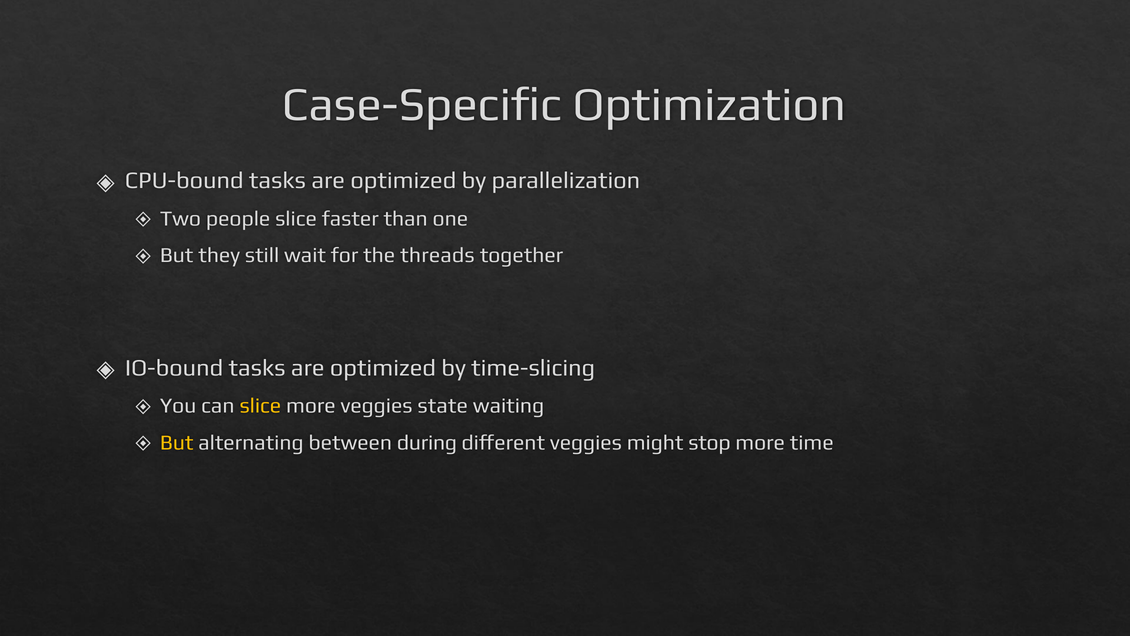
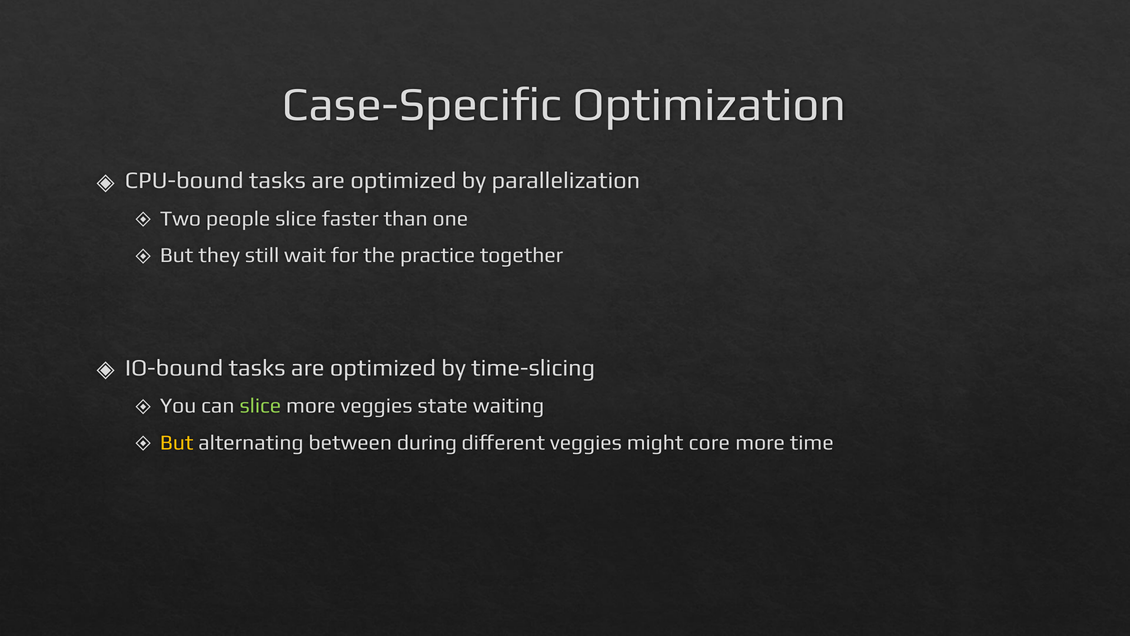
threads: threads -> practice (438, 255)
slice colour: yellow -> light green (260, 406)
stop: stop -> core (709, 442)
